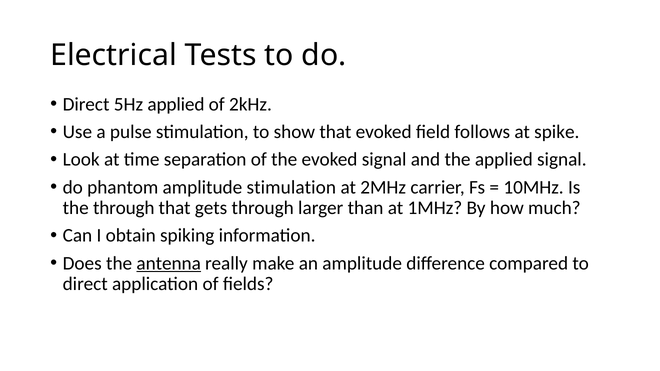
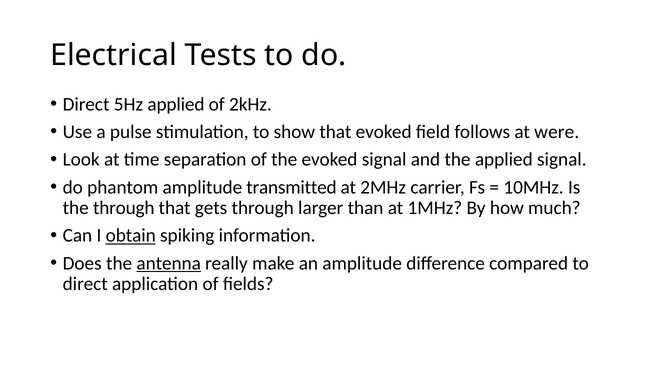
spike: spike -> were (557, 132)
amplitude stimulation: stimulation -> transmitted (291, 187)
obtain underline: none -> present (131, 236)
